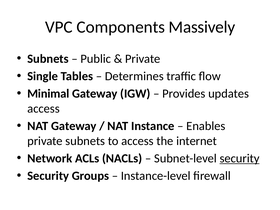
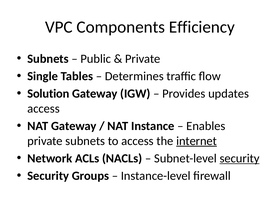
Massively: Massively -> Efficiency (202, 27)
Minimal: Minimal -> Solution (48, 94)
internet underline: none -> present (197, 141)
